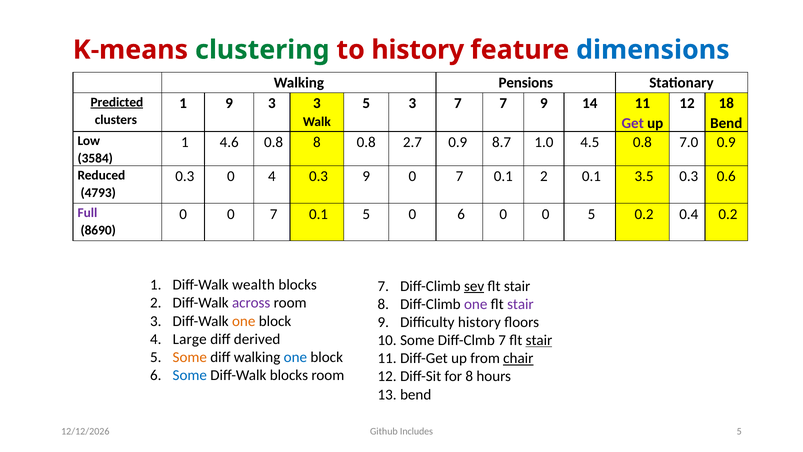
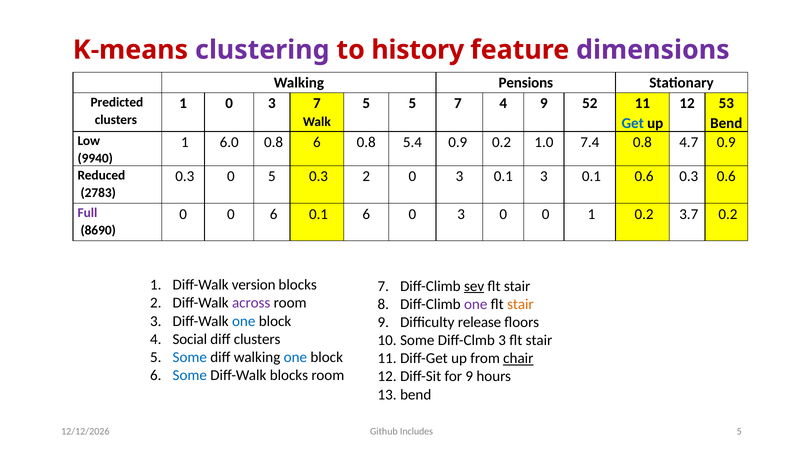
clustering colour: green -> purple (262, 50)
dimensions colour: blue -> purple (653, 50)
Predicted underline: present -> none (117, 102)
1 9: 9 -> 0 (229, 103)
3 3: 3 -> 7 (317, 103)
5 3: 3 -> 5 (412, 103)
7 7: 7 -> 4 (503, 103)
14: 14 -> 52 (590, 103)
18: 18 -> 53 (726, 103)
Get colour: purple -> blue (633, 123)
4.6: 4.6 -> 6.0 (229, 142)
0.8 8: 8 -> 6 (317, 142)
2.7: 2.7 -> 5.4 (412, 142)
0.9 8.7: 8.7 -> 0.2 (502, 142)
4.5: 4.5 -> 7.4 (590, 142)
7.0: 7.0 -> 4.7 (689, 142)
3584: 3584 -> 9940 (95, 158)
0 4: 4 -> 5 (272, 176)
0.3 9: 9 -> 2 (366, 176)
7: 7 -> 3 (459, 176)
0.1 2: 2 -> 3 (544, 176)
0.1 3.5: 3.5 -> 0.6 (644, 176)
4793: 4793 -> 2783 (98, 193)
0 0 7: 7 -> 6 (274, 214)
0.1 5: 5 -> 6 (366, 214)
6: 6 -> 3 (461, 214)
0 5: 5 -> 1 (591, 214)
0.4: 0.4 -> 3.7 (689, 214)
wealth: wealth -> version (254, 285)
stair colour: purple -> orange (520, 304)
one colour: orange -> blue (244, 321)
Difficulty history: history -> release (480, 322)
Large: Large -> Social (190, 339)
diff derived: derived -> clusters (257, 339)
Diff-Clmb 7: 7 -> 3 (502, 340)
stair underline: present -> none (539, 340)
Some colour: orange -> blue (190, 357)
for 8: 8 -> 9 (469, 376)
